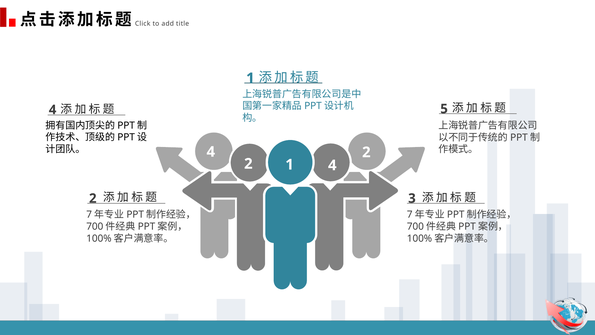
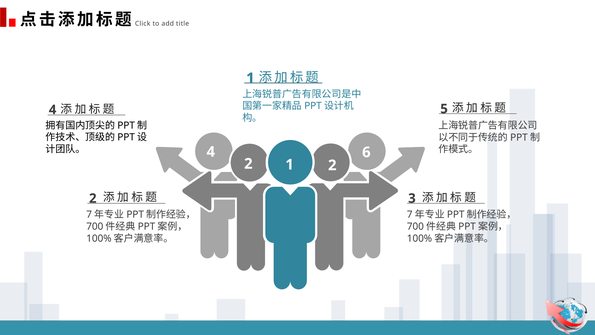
4 2: 2 -> 6 (366, 152)
2 4: 4 -> 2 (332, 165)
